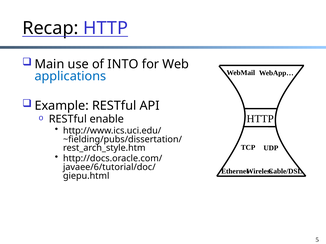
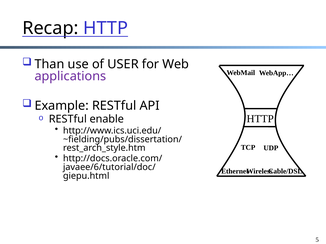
Main: Main -> Than (49, 64)
INTO: INTO -> USER (123, 64)
applications colour: blue -> purple (70, 76)
